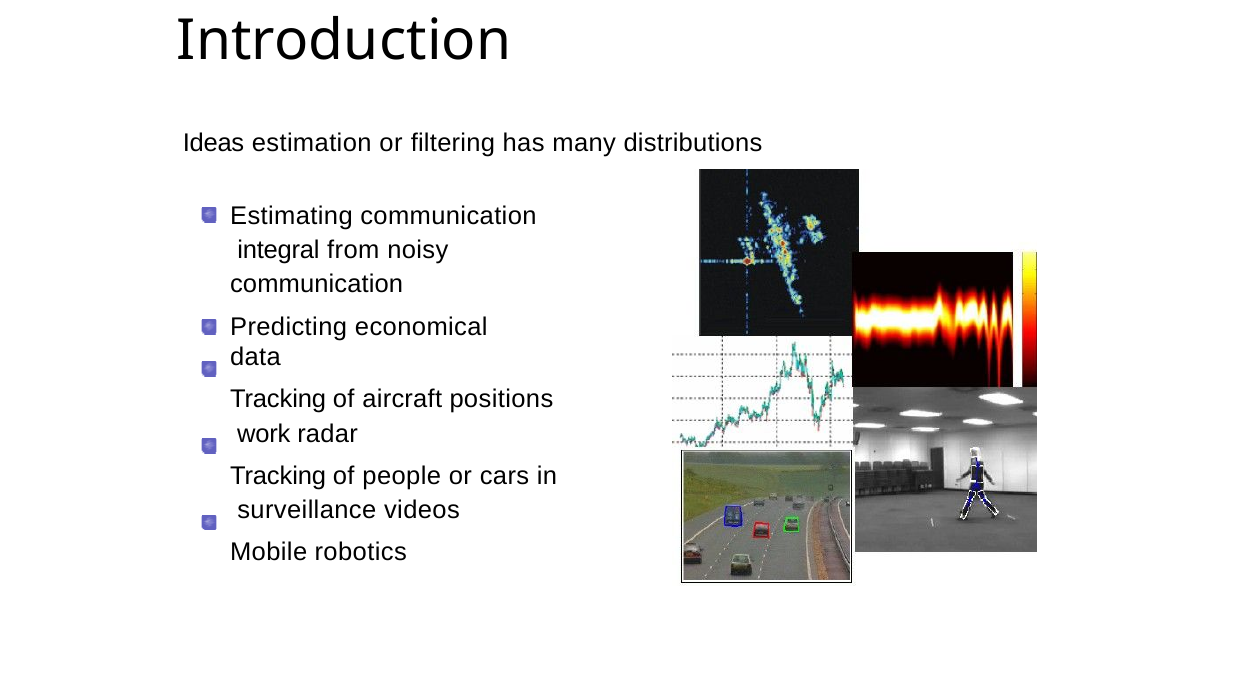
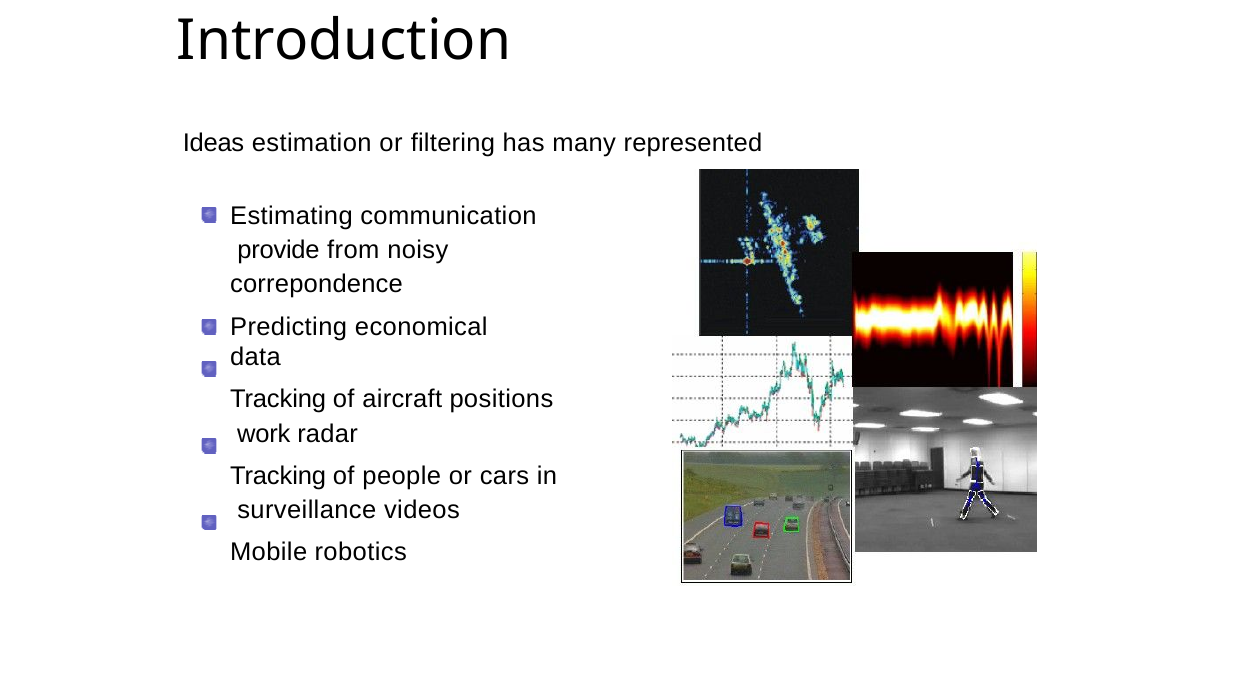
distributions: distributions -> represented (693, 143)
integral: integral -> provide (278, 250)
communication: communication -> correpondence (317, 285)
